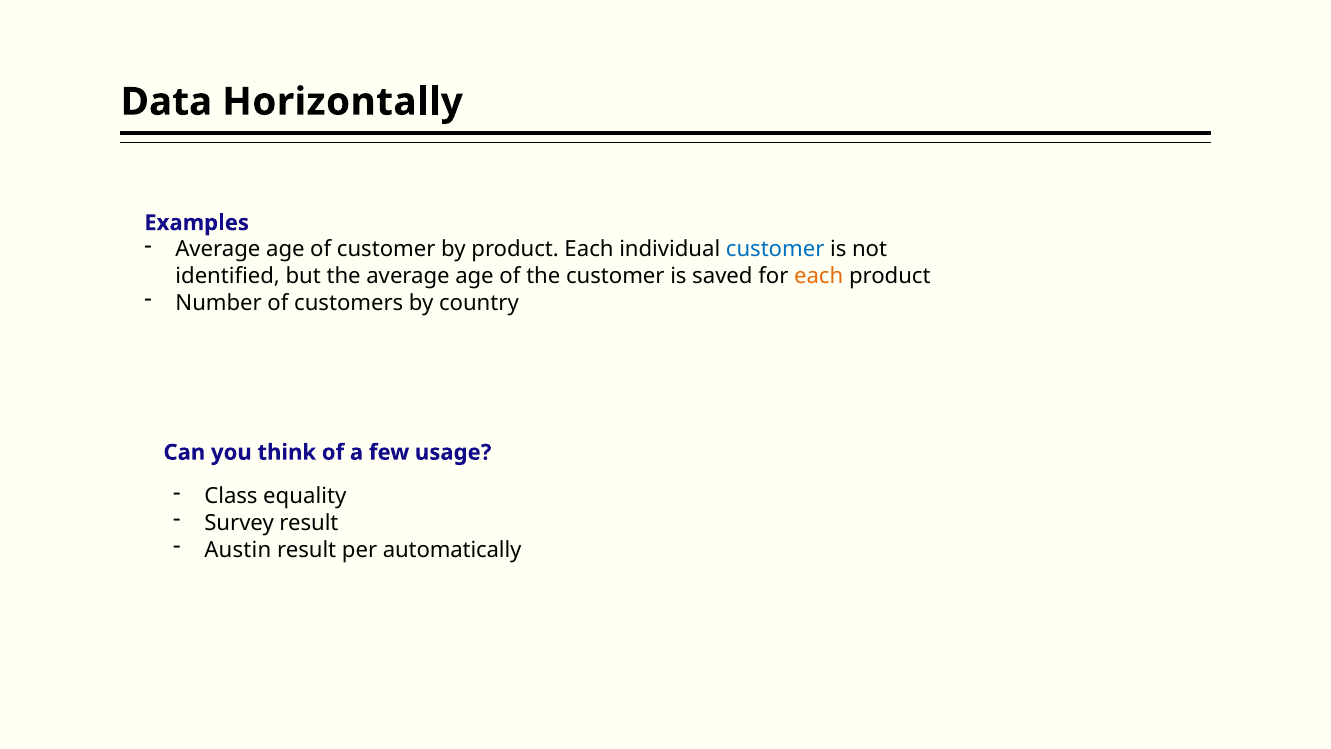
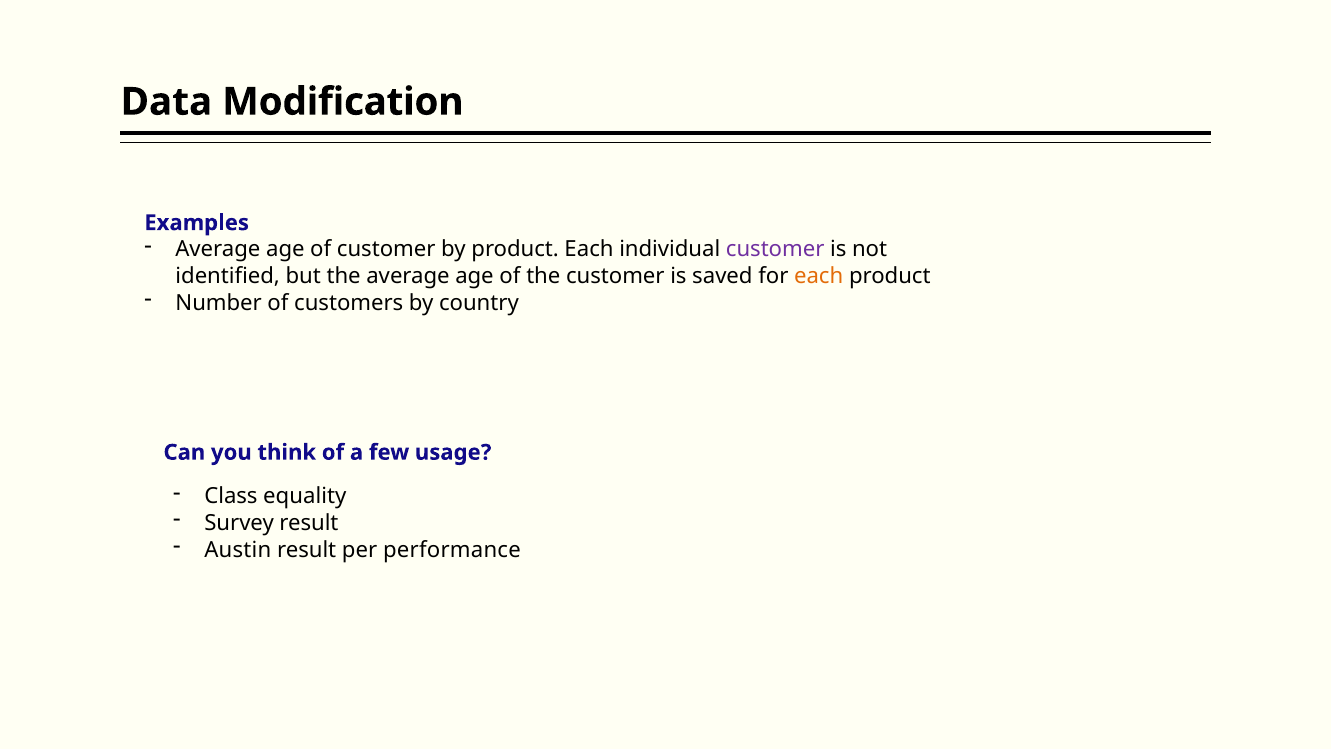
Horizontally: Horizontally -> Modification (343, 102)
customer colour: blue -> purple (775, 249)
automatically: automatically -> performance (452, 550)
